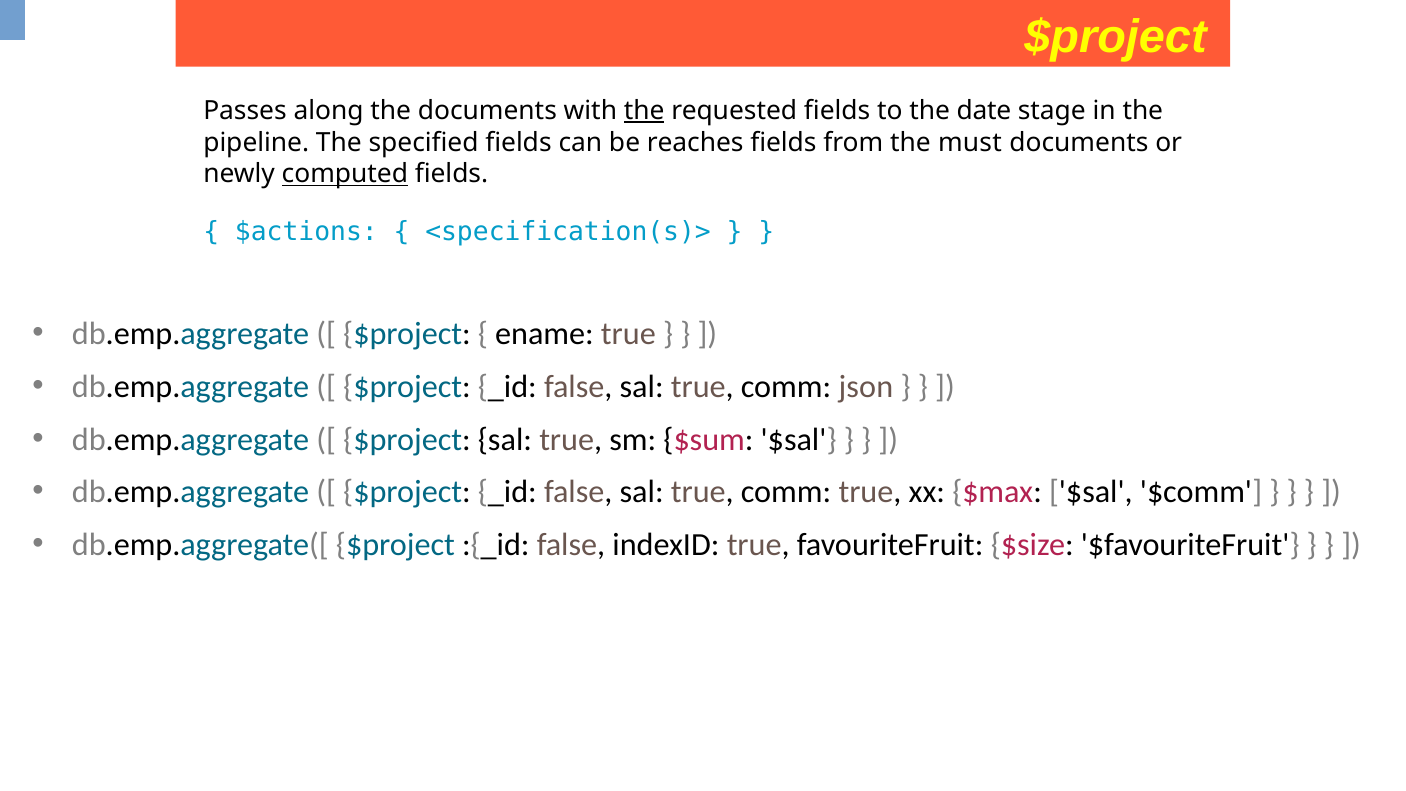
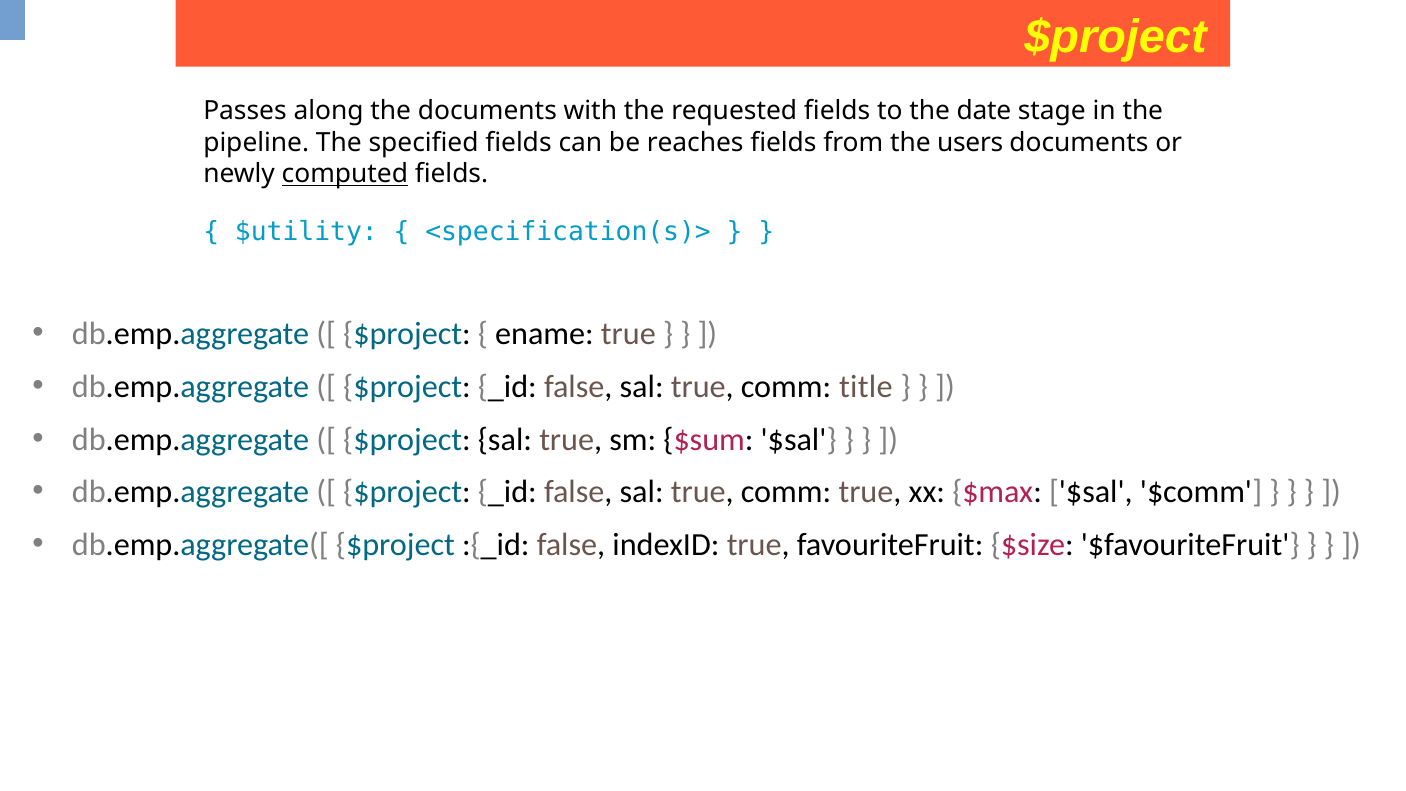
the underline: present -> none (644, 111)
must: must -> users (970, 142)
$actions: $actions -> $utility (306, 232)
json: json -> title (866, 387)
